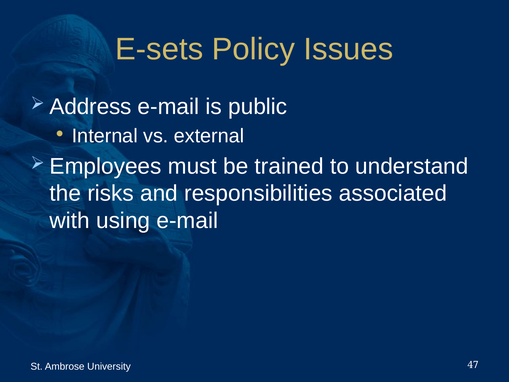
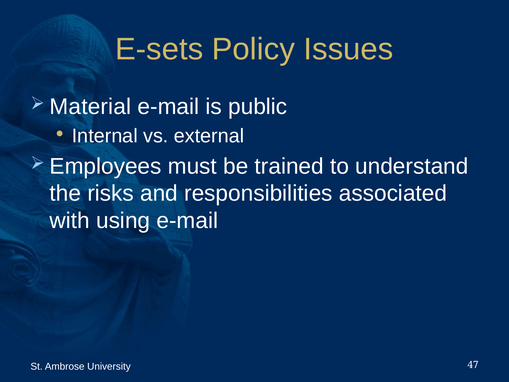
Address: Address -> Material (90, 107)
